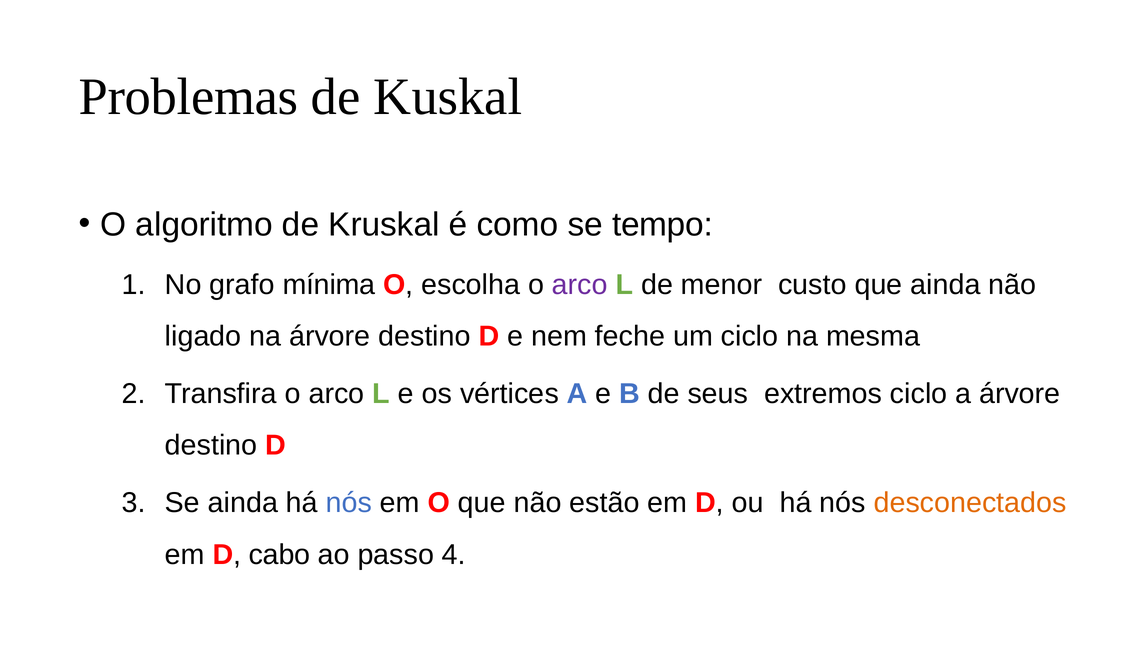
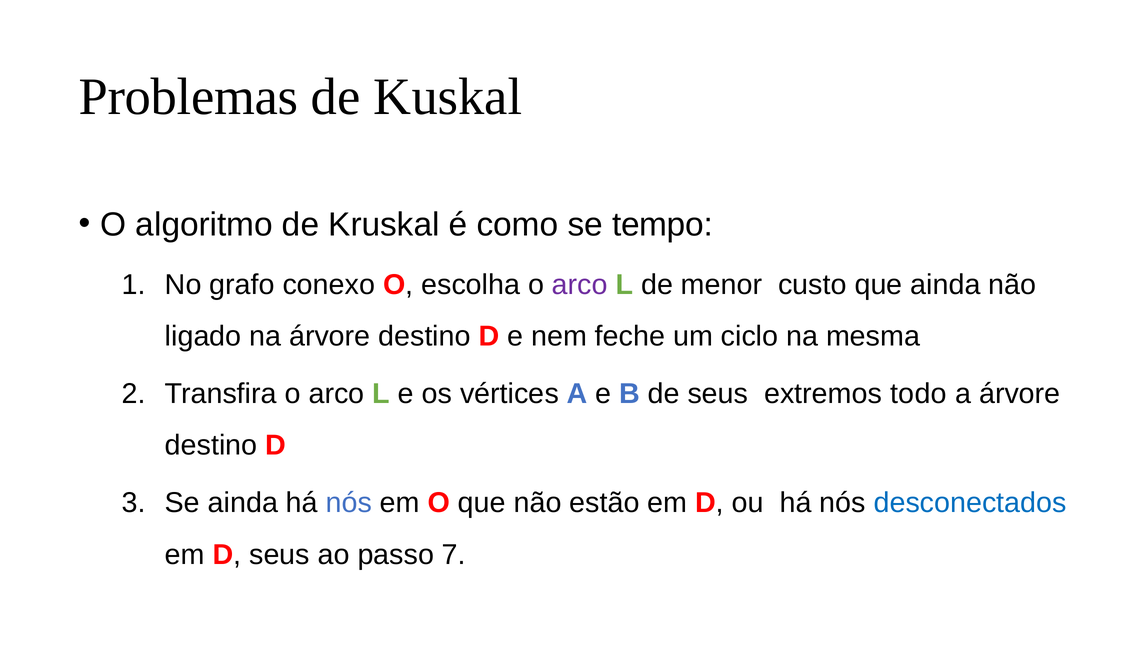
mínima: mínima -> conexo (329, 285)
extremos ciclo: ciclo -> todo (919, 394)
desconectados colour: orange -> blue (970, 503)
D cabo: cabo -> seus (279, 555)
4: 4 -> 7 (454, 555)
